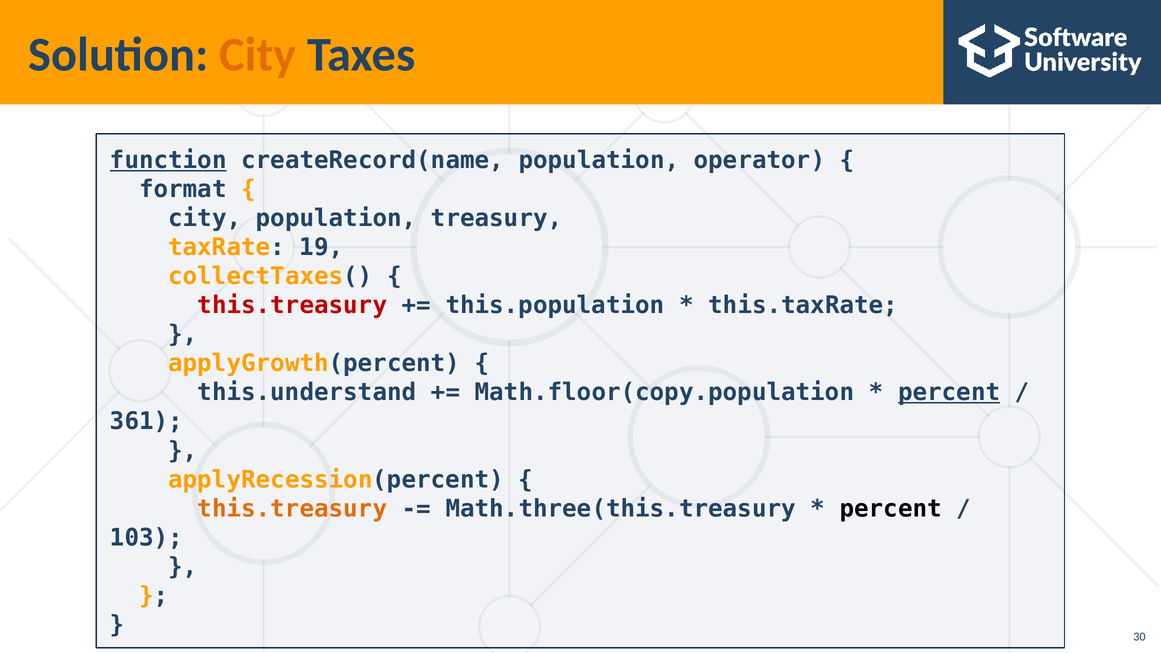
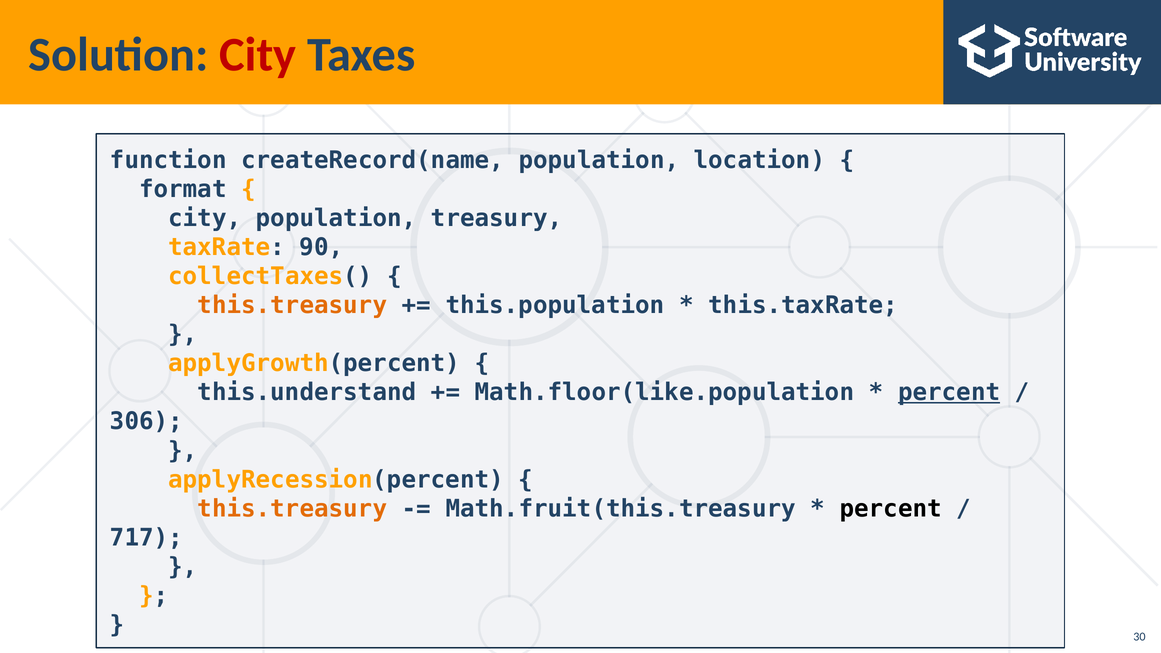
City colour: orange -> red (258, 55)
function underline: present -> none (168, 160)
operator: operator -> location (759, 160)
19: 19 -> 90 (321, 247)
this.treasury colour: red -> orange (292, 305)
Math.floor(copy.population: Math.floor(copy.population -> Math.floor(like.population (664, 392)
361: 361 -> 306 (146, 422)
Math.three(this.treasury: Math.three(this.treasury -> Math.fruit(this.treasury (621, 509)
103: 103 -> 717 (146, 538)
